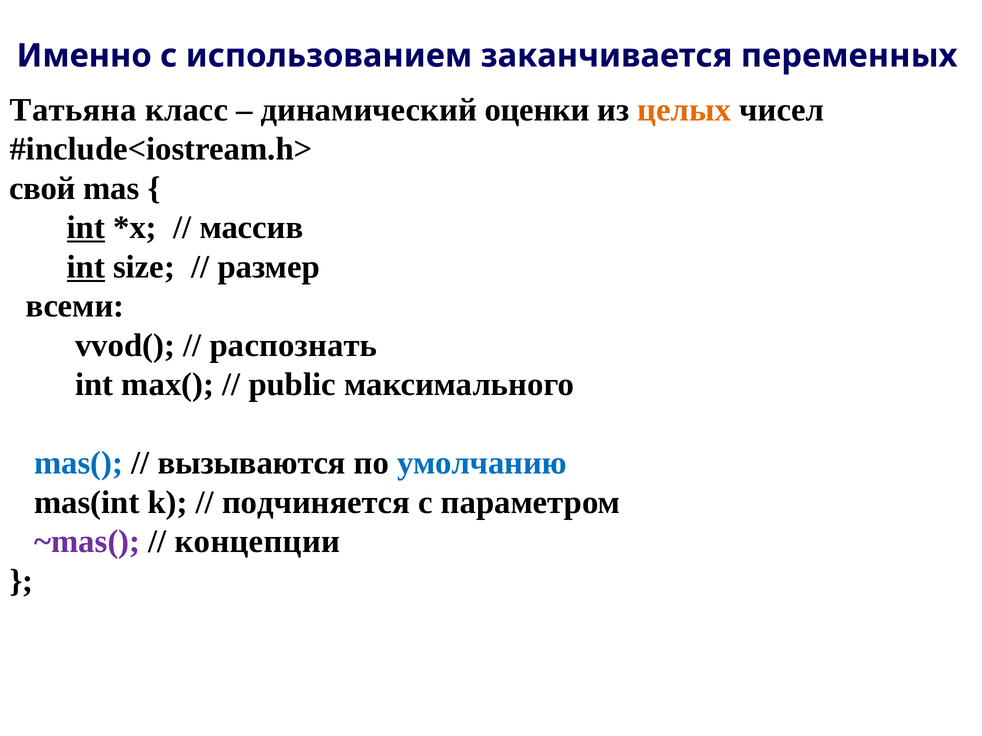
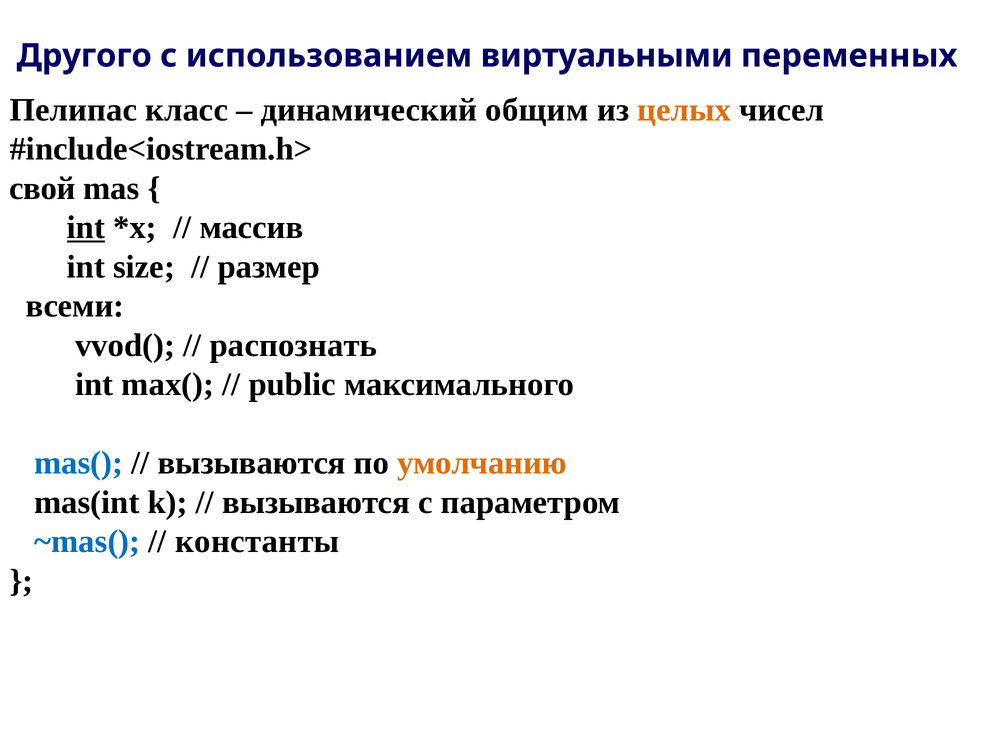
Именно: Именно -> Другого (84, 56)
заканчивается: заканчивается -> виртуальными (607, 56)
Татьяна: Татьяна -> Пелипас (73, 110)
оценки: оценки -> общим (537, 110)
int underline: present -> none (86, 267)
умолчанию colour: blue -> orange (482, 463)
подчиняется: подчиняется -> вызываются (316, 503)
~mas( colour: purple -> blue (87, 542)
концепции: концепции -> константы (257, 542)
